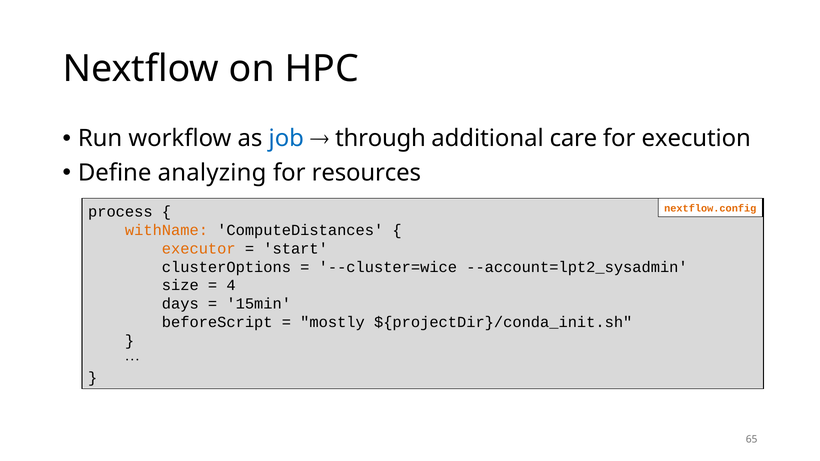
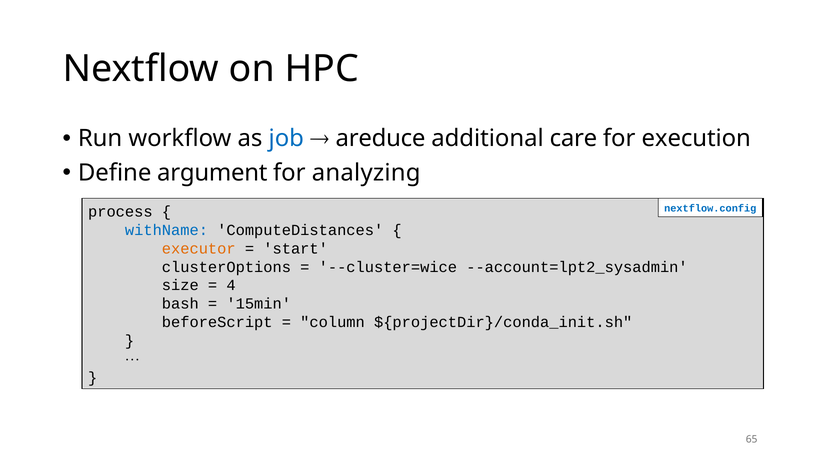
through: through -> areduce (381, 139)
analyzing: analyzing -> argument (212, 173)
resources: resources -> analyzing (366, 173)
nextflow.config colour: orange -> blue (710, 208)
withName colour: orange -> blue (166, 230)
days: days -> bash (180, 304)
mostly: mostly -> column (333, 322)
